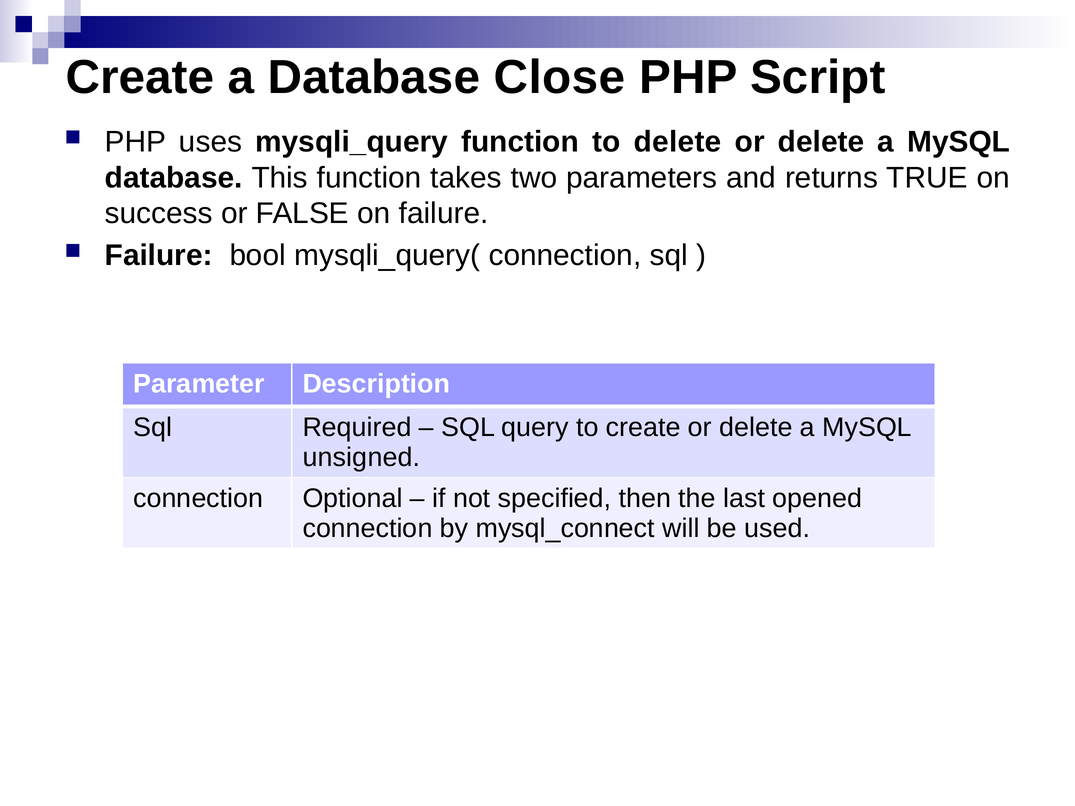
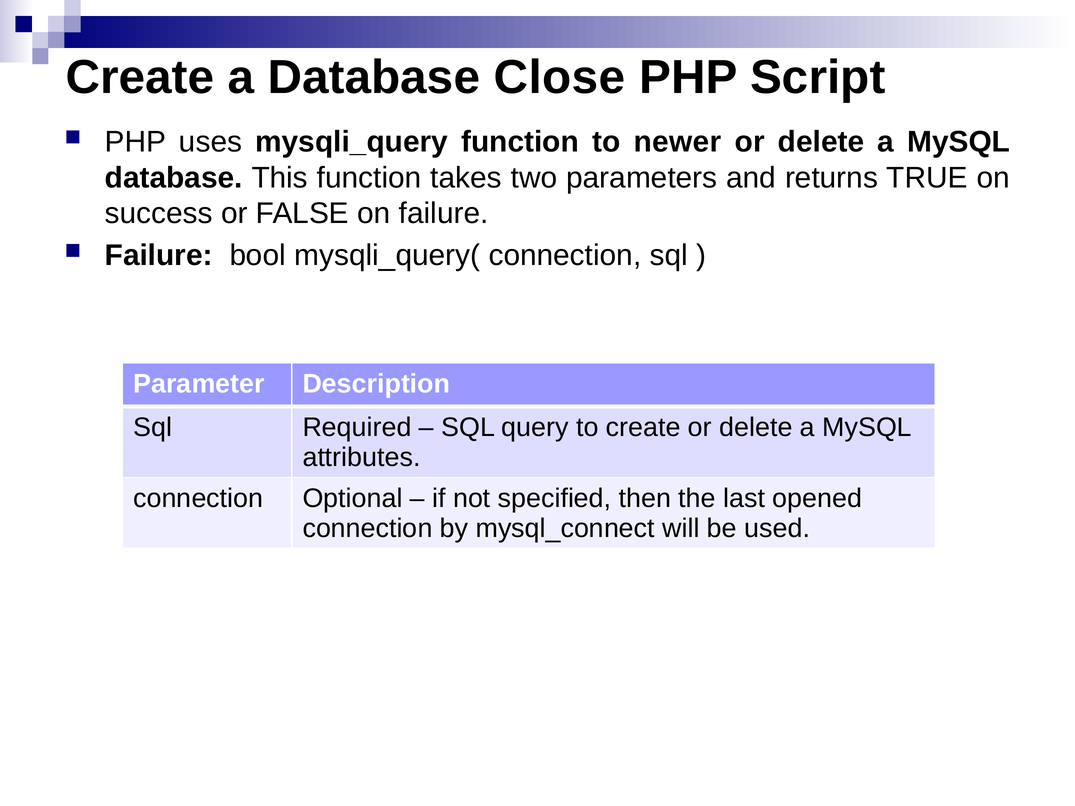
to delete: delete -> newer (678, 142)
unsigned: unsigned -> attributes (362, 458)
